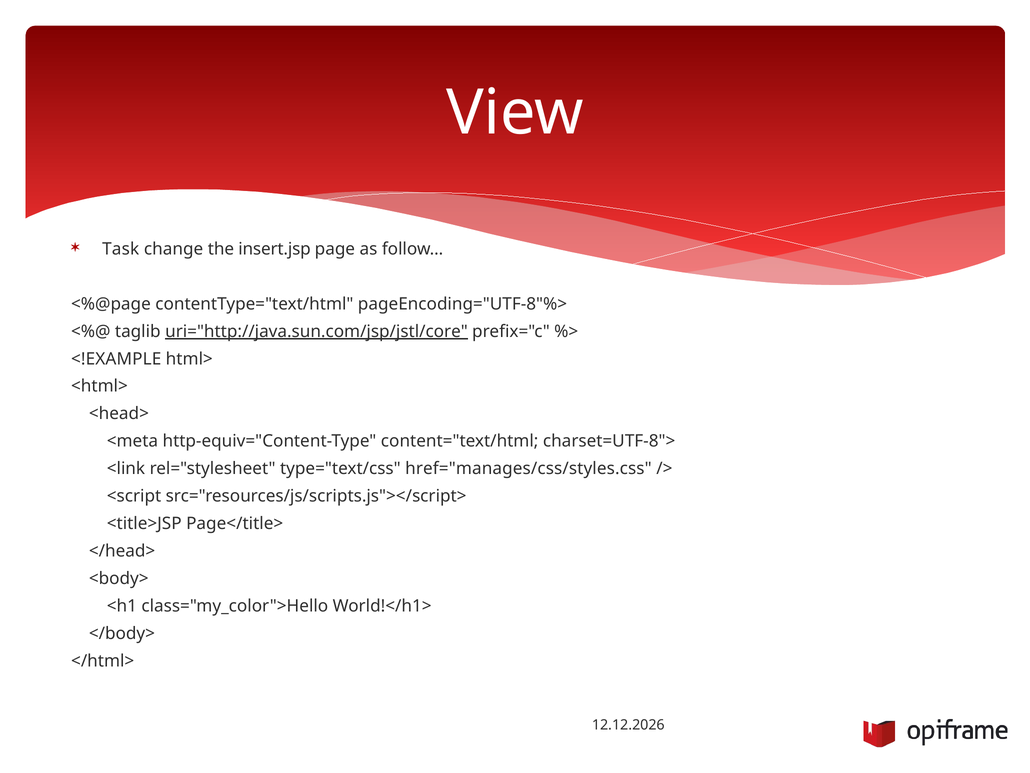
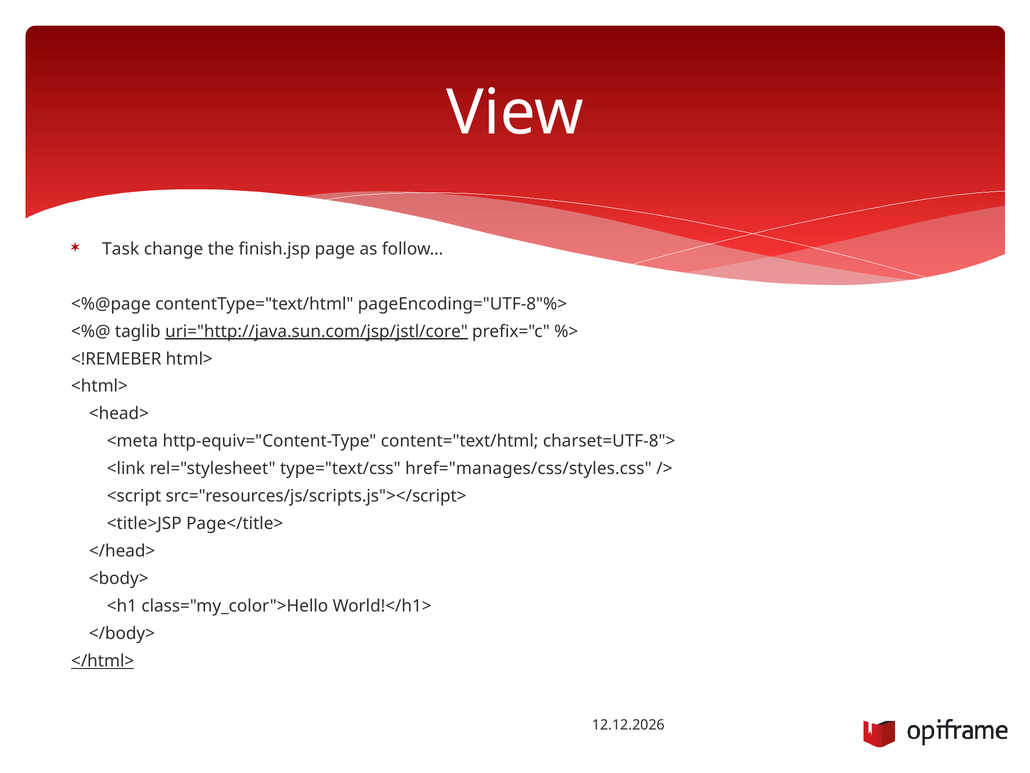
insert.jsp: insert.jsp -> finish.jsp (274, 249)
<!EXAMPLE: <!EXAMPLE -> <!REMEBER (116, 359)
</html> underline: none -> present (103, 661)
